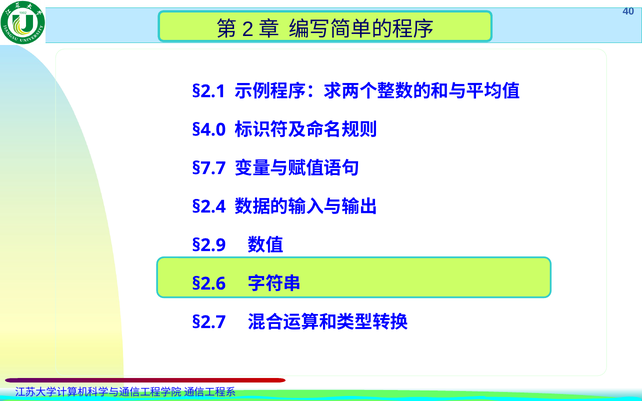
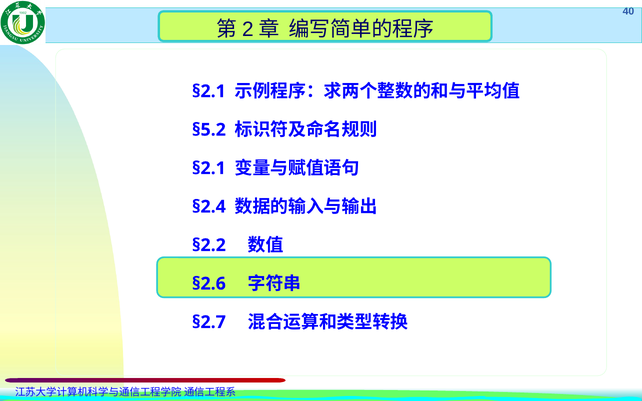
§4.0: §4.0 -> §5.2 (209, 130)
§7.7: §7.7 -> §2.1 (209, 168)
§2.9: §2.9 -> §2.2 (209, 245)
